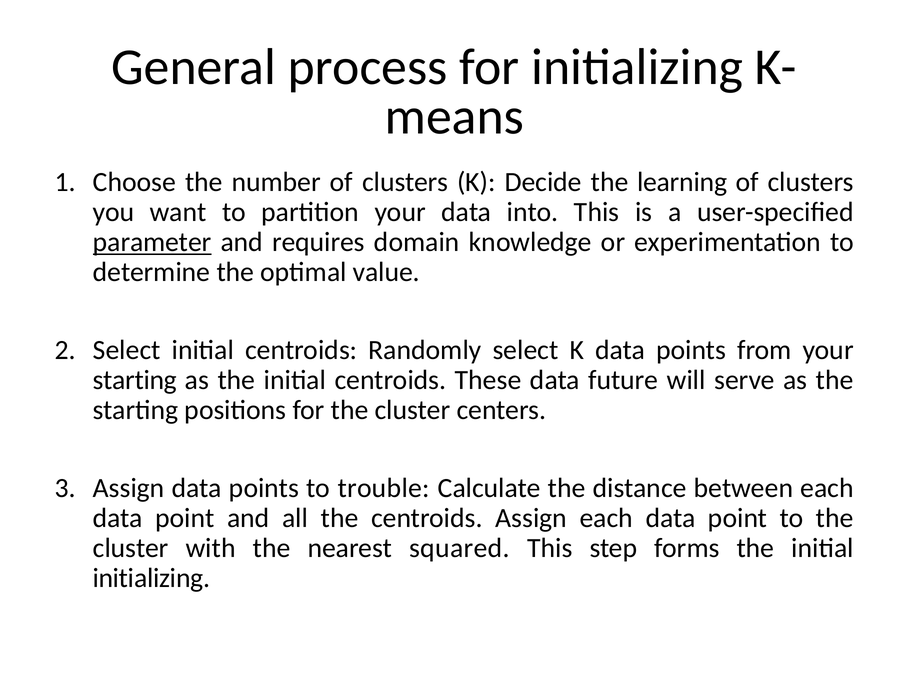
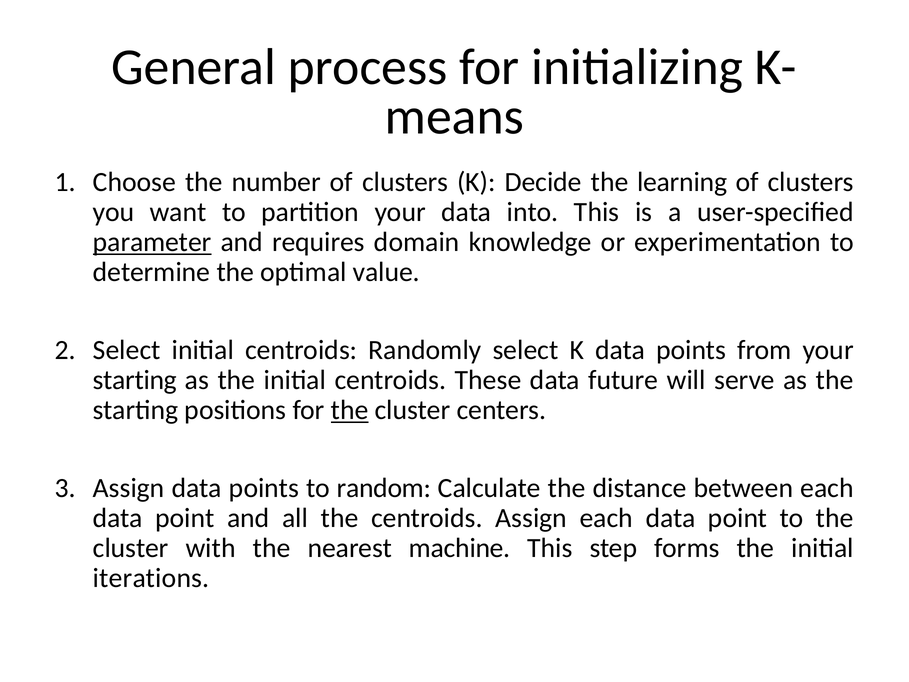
the underline: none -> present (350, 410)
trouble: trouble -> random (384, 488)
squared: squared -> machine (460, 548)
initializing: initializing -> iterations (151, 578)
